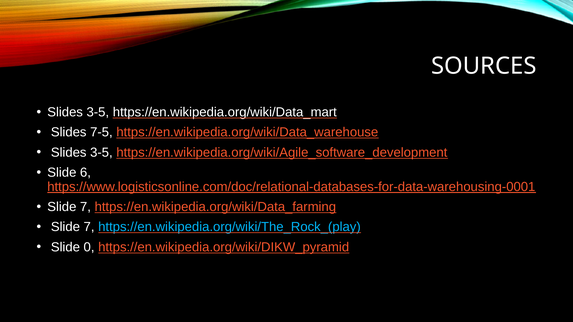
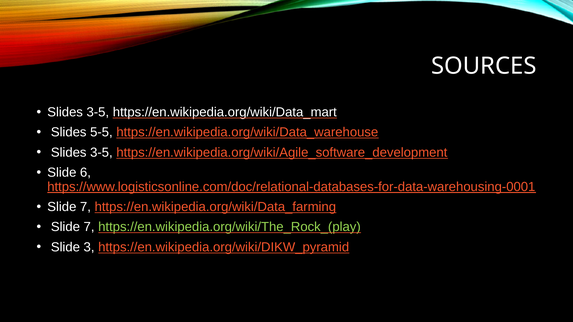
7-5: 7-5 -> 5-5 (101, 132)
https://en.wikipedia.org/wiki/The_Rock_(play colour: light blue -> light green (229, 227)
0: 0 -> 3 (89, 247)
